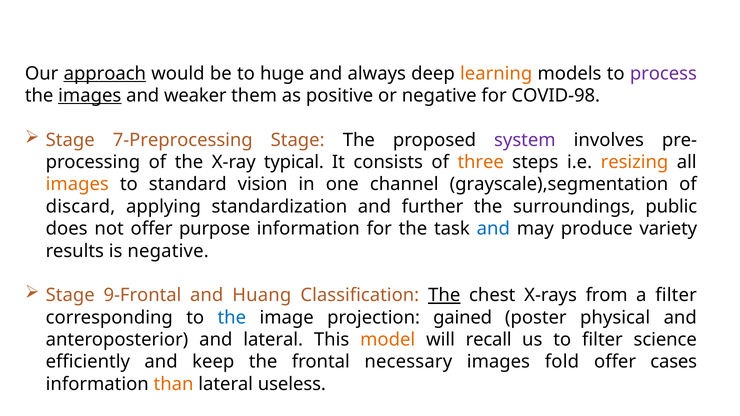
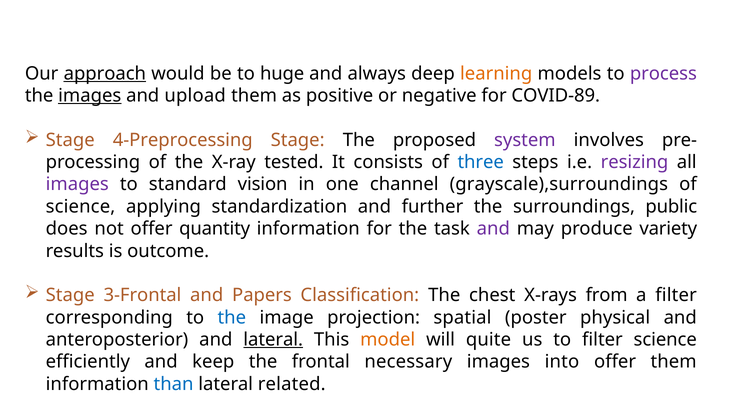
weaker: weaker -> upload (195, 96)
COVID-98: COVID-98 -> COVID-89 (556, 96)
7-Preprocessing: 7-Preprocessing -> 4-Preprocessing (183, 140)
typical: typical -> tested (294, 162)
three colour: orange -> blue (481, 162)
resizing colour: orange -> purple (634, 162)
images colour: orange -> purple (77, 184)
grayscale),segmentation: grayscale),segmentation -> grayscale),surroundings (559, 184)
discard: discard -> science (80, 207)
purpose: purpose -> quantity (215, 229)
and colour: blue -> purple (493, 229)
is negative: negative -> outcome (168, 251)
9-Frontal: 9-Frontal -> 3-Frontal (142, 295)
Huang: Huang -> Papers (262, 295)
The underline: present -> none (444, 295)
gained: gained -> spatial (462, 318)
lateral underline: none -> present (273, 340)
recall: recall -> quite (489, 340)
fold: fold -> into (562, 362)
offer cases: cases -> them (674, 362)
than colour: orange -> blue (174, 384)
useless: useless -> related (292, 384)
